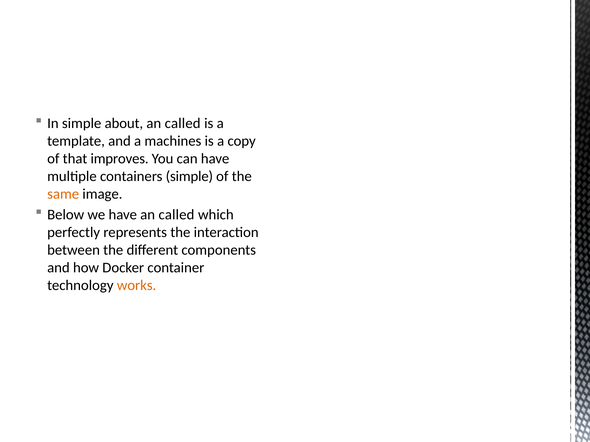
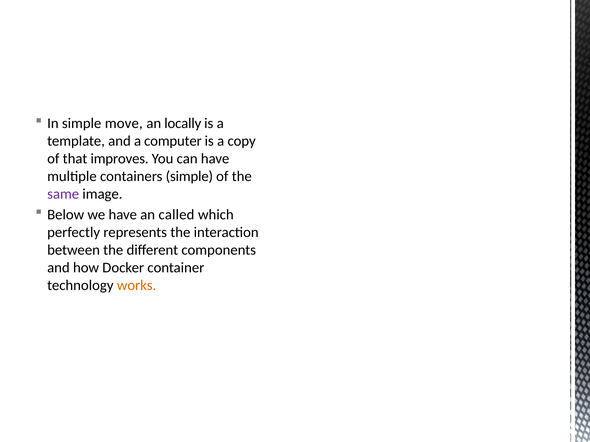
about: about -> move (124, 123)
called: called -> locally (183, 123)
machines: machines -> computer (173, 141)
same colour: orange -> purple (63, 194)
